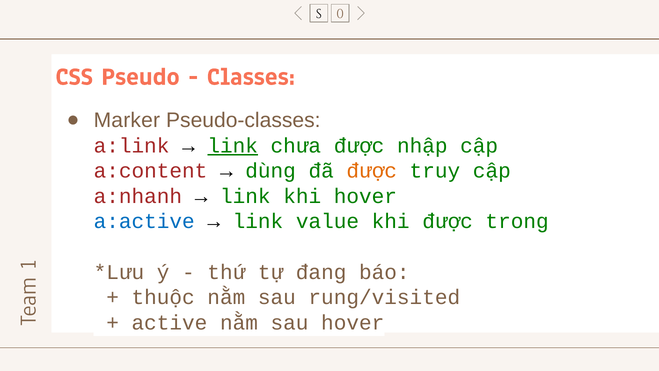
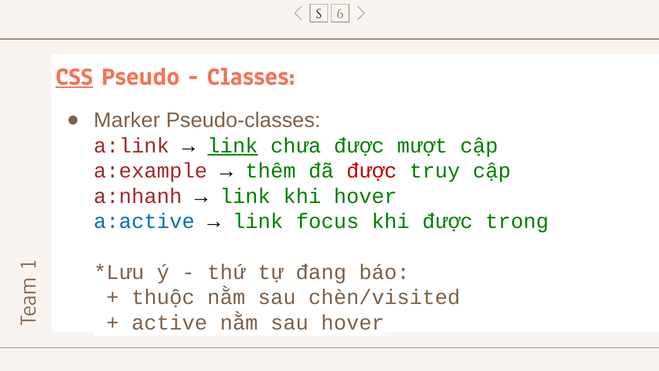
0: 0 -> 6 (340, 14)
CSS underline: none -> present (74, 76)
nhập: nhập -> mượt (422, 146)
a:content: a:content -> a:example (150, 171)
dùng: dùng -> thêm (271, 171)
được colour: orange -> red (372, 171)
value: value -> focus (327, 221)
rung/visited: rung/visited -> chèn/visited (384, 297)
